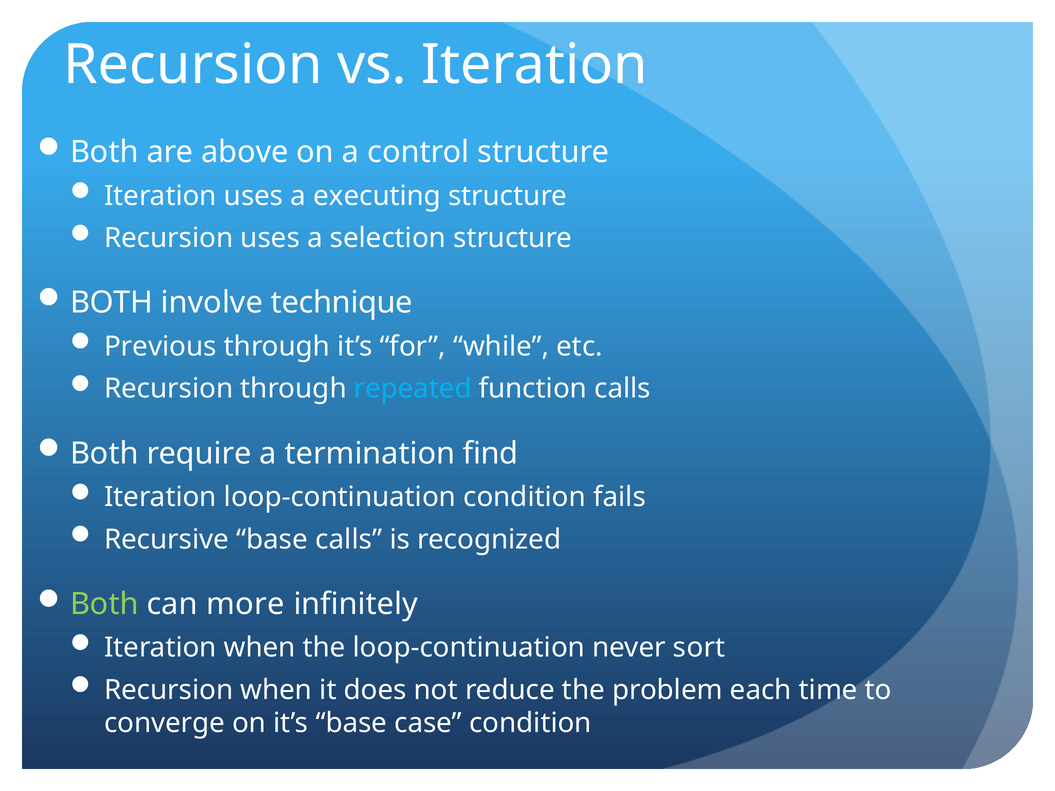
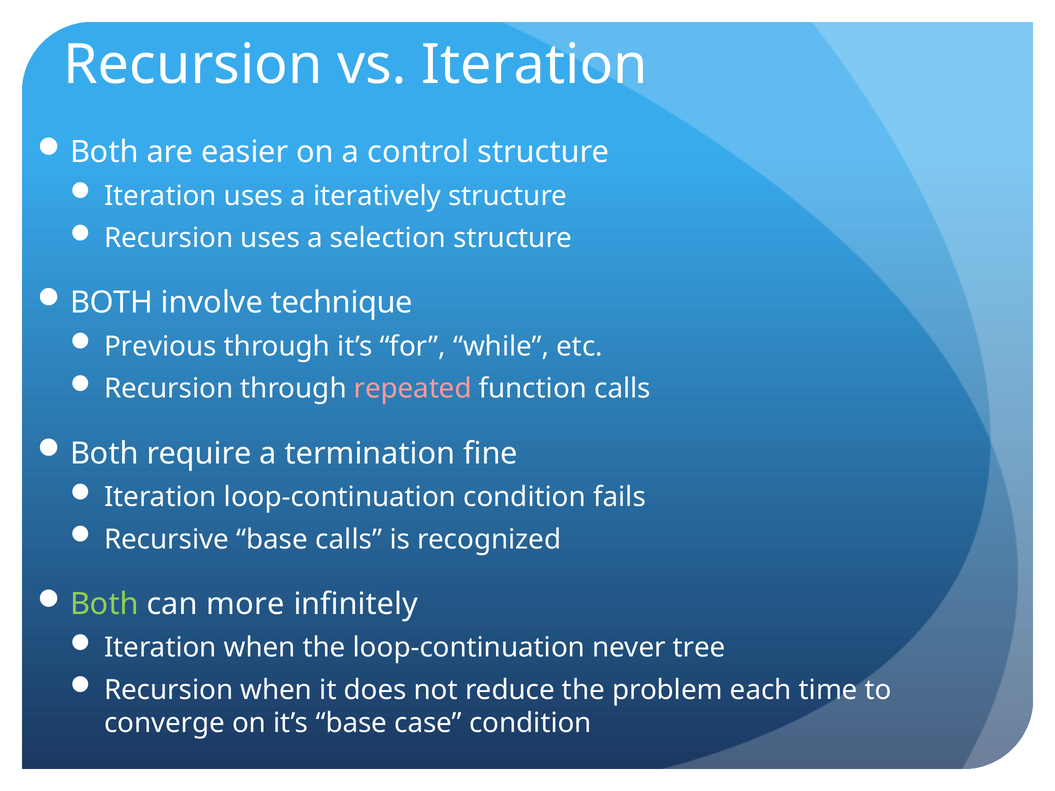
above: above -> easier (245, 152)
executing: executing -> iteratively (377, 196)
repeated colour: light blue -> pink (413, 389)
find: find -> fine (491, 454)
sort: sort -> tree (699, 648)
